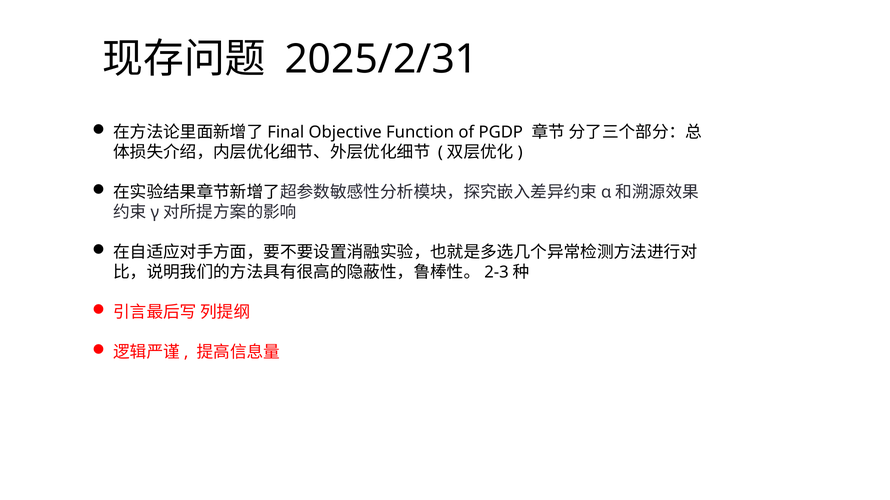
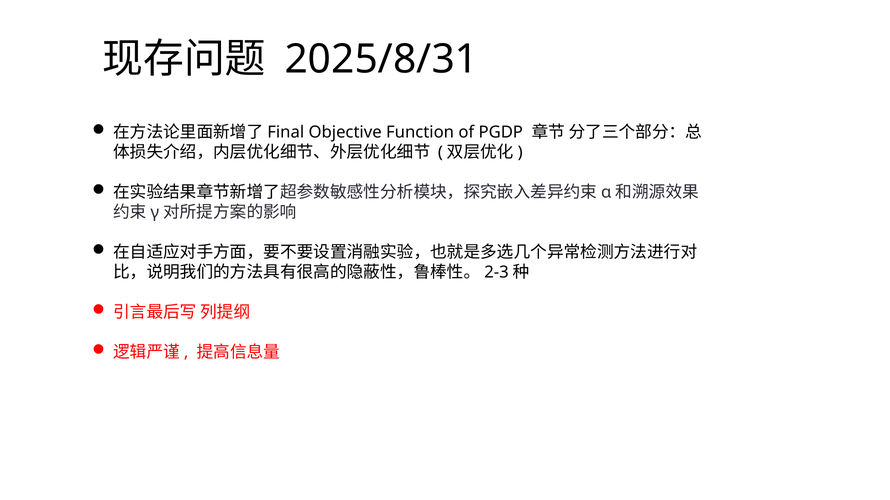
2025/2/31: 2025/2/31 -> 2025/8/31 (381, 60)
